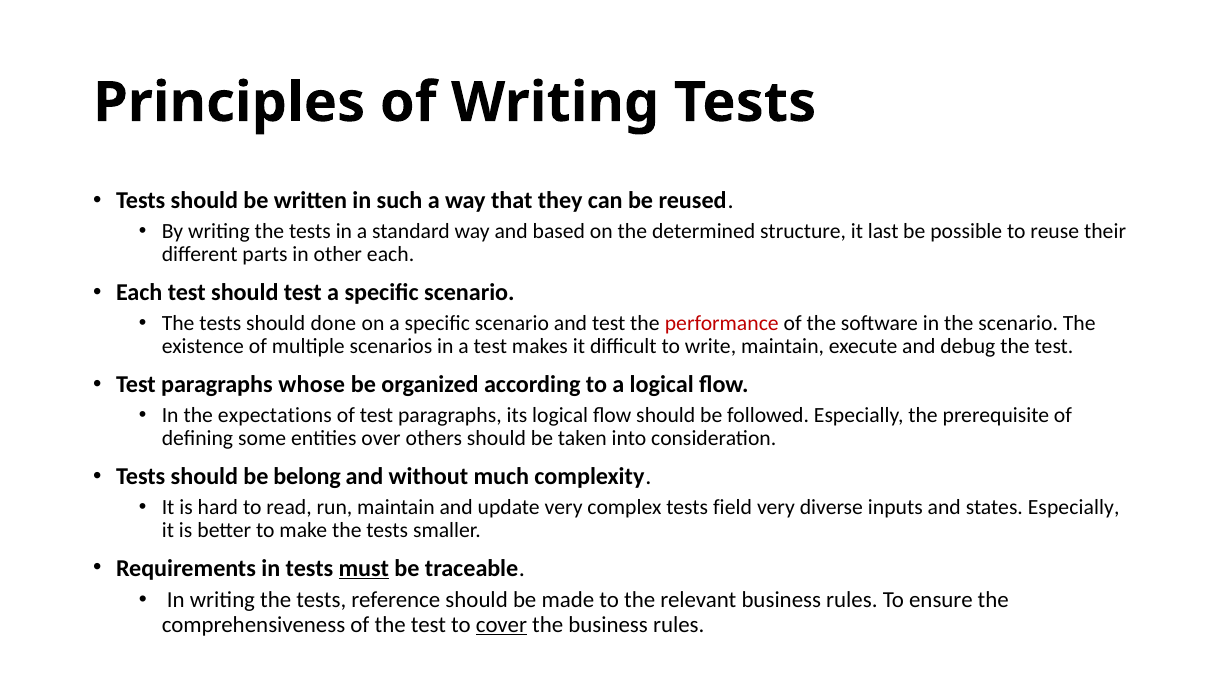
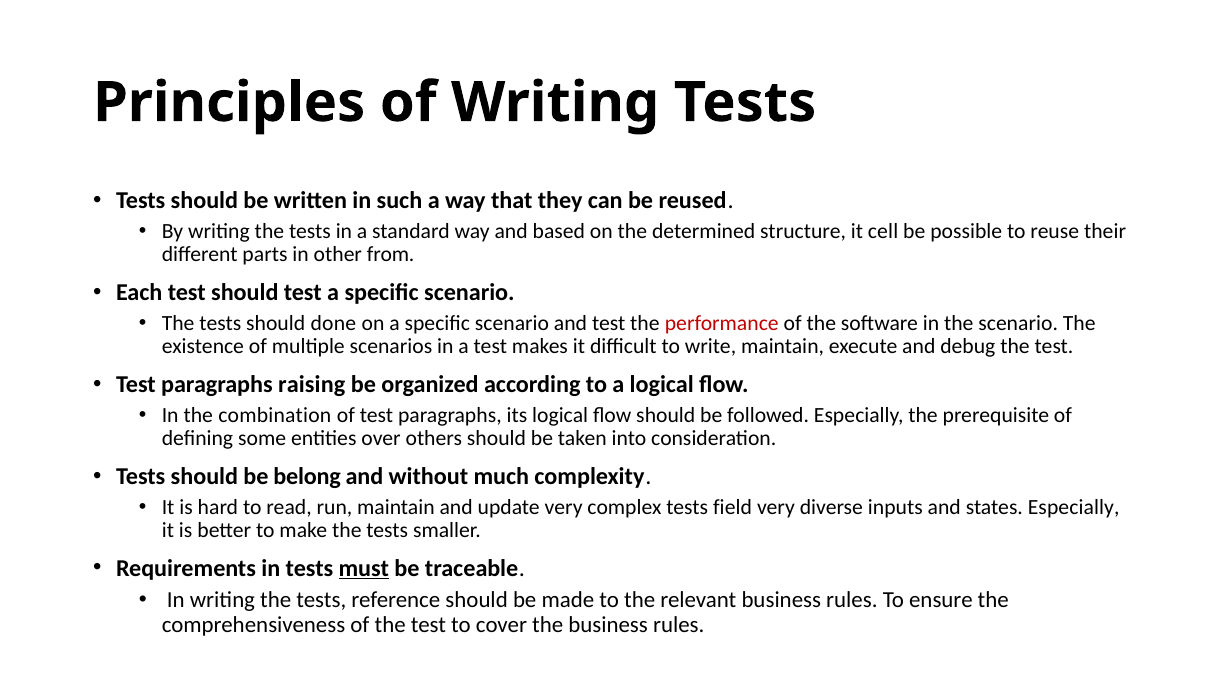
last: last -> cell (883, 232)
other each: each -> from (391, 255)
whose: whose -> raising (312, 384)
expectations: expectations -> combination (275, 416)
cover underline: present -> none (501, 625)
